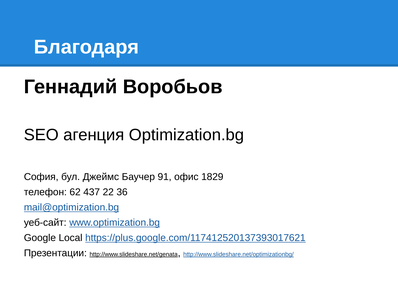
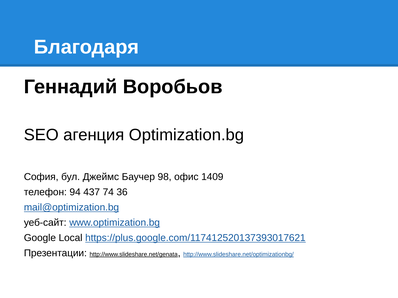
91: 91 -> 98 (165, 177)
1829: 1829 -> 1409 (212, 177)
62: 62 -> 94 (75, 192)
22: 22 -> 74 (108, 192)
